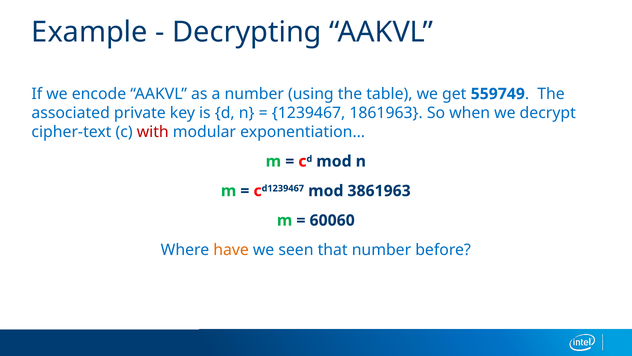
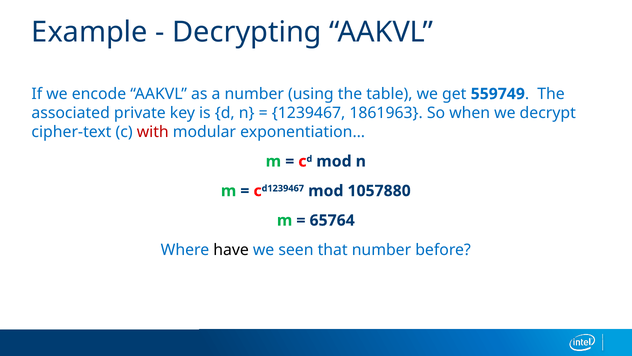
3861963: 3861963 -> 1057880 (379, 191)
60060: 60060 -> 65764 (332, 220)
have colour: orange -> black (231, 250)
